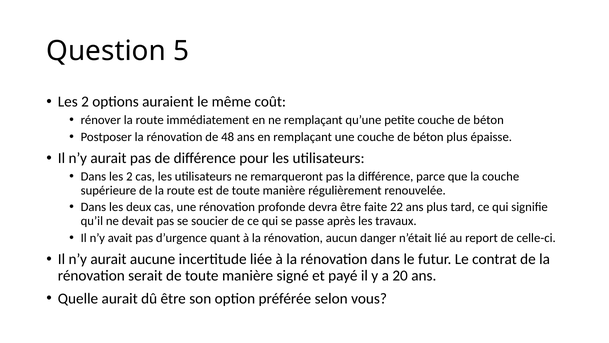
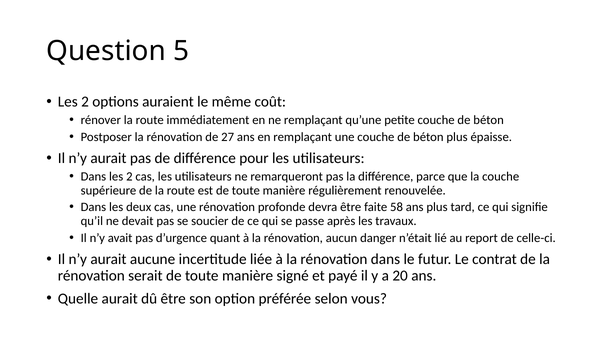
48: 48 -> 27 (228, 137)
22: 22 -> 58 (397, 207)
